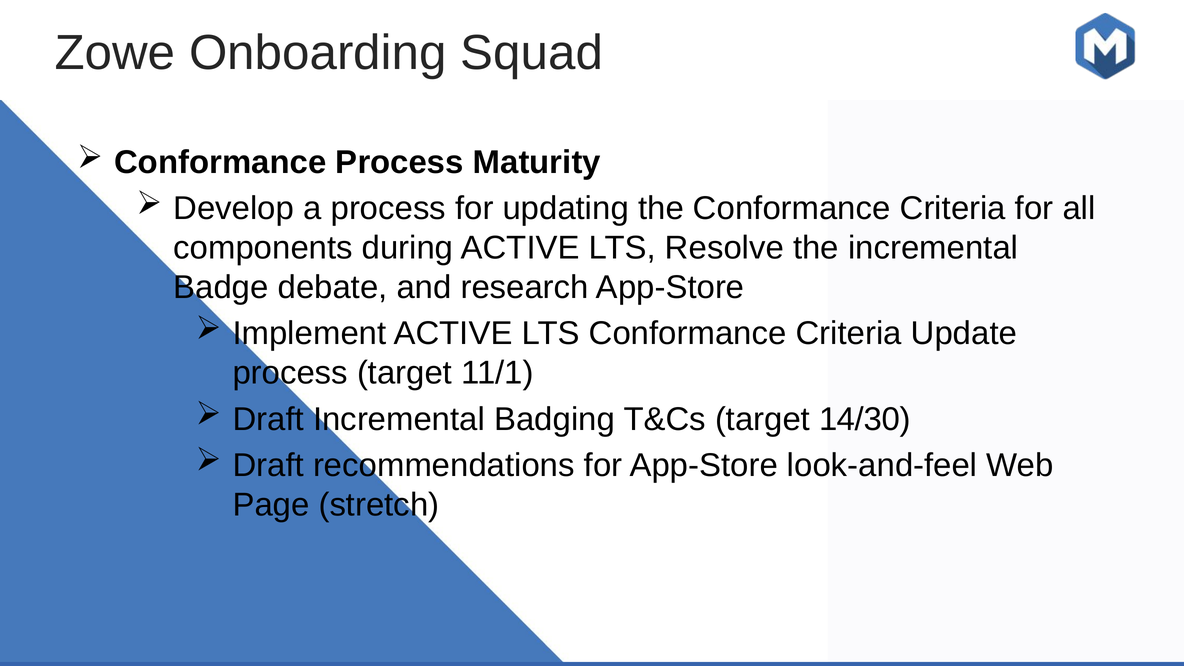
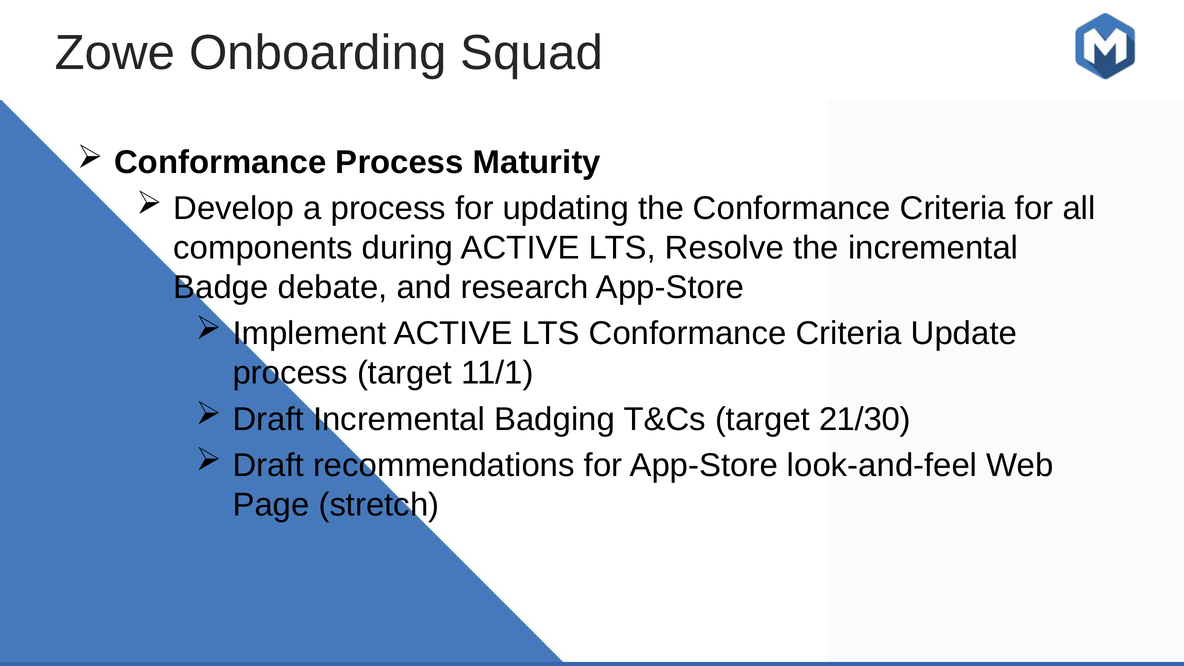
14/30: 14/30 -> 21/30 (865, 419)
